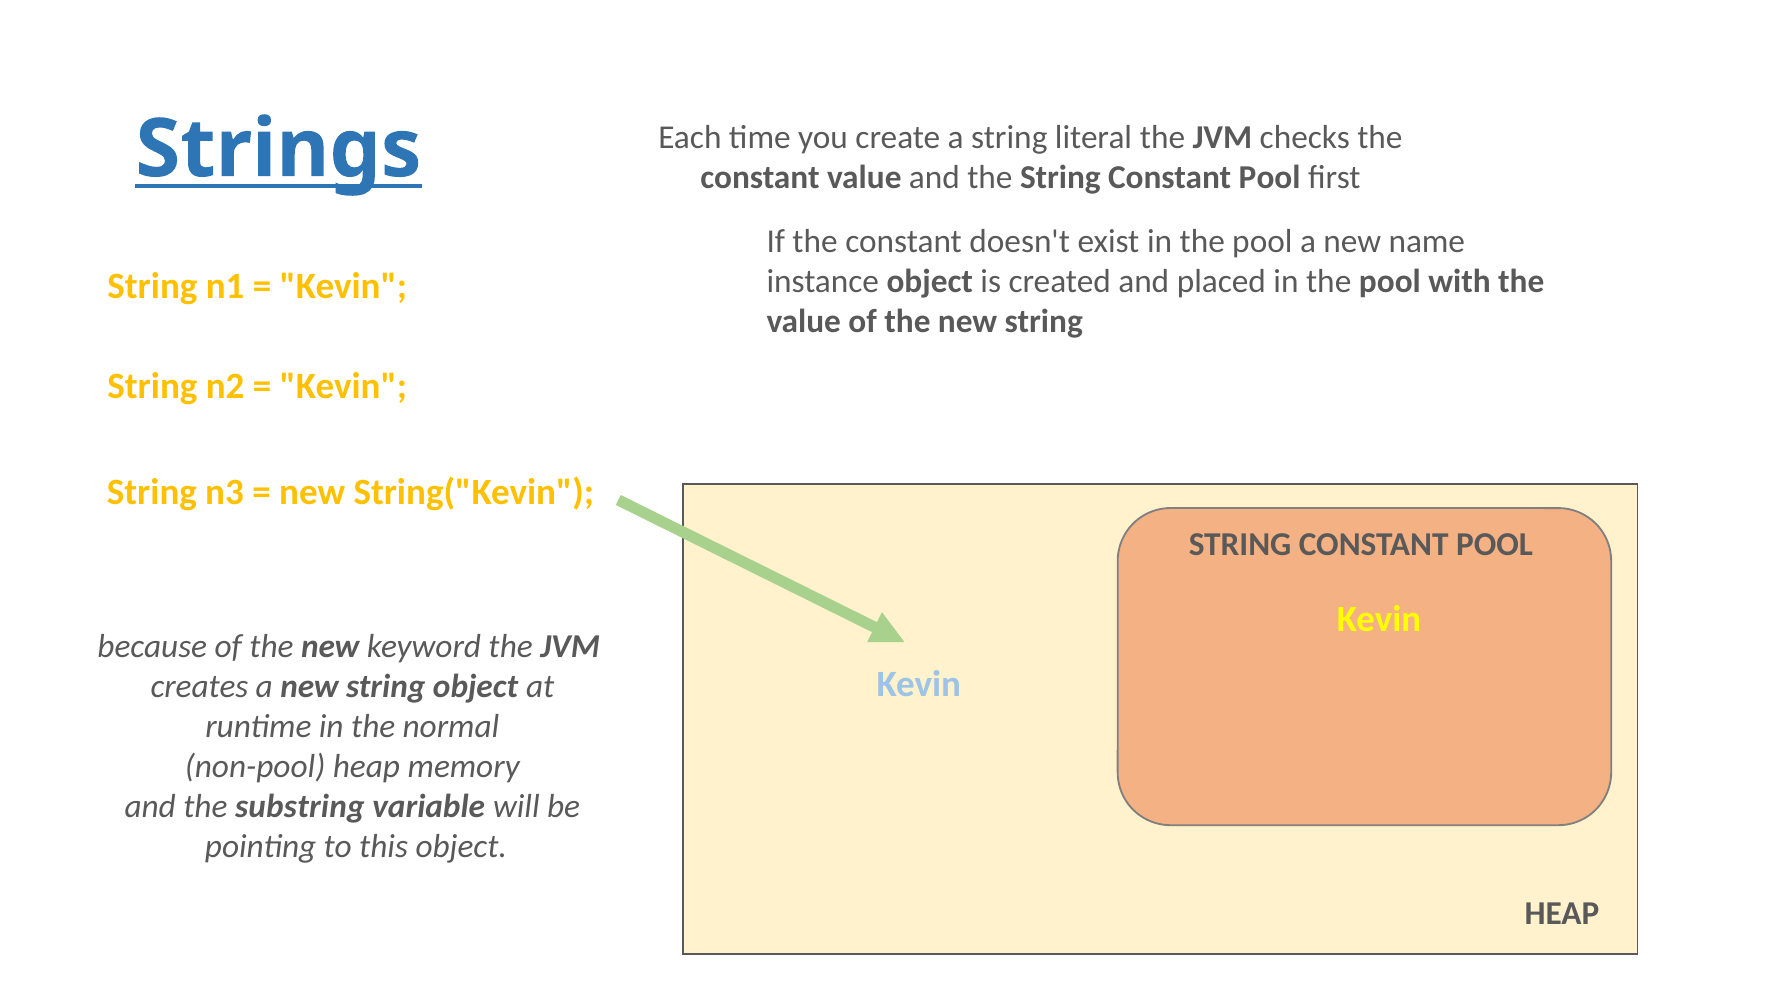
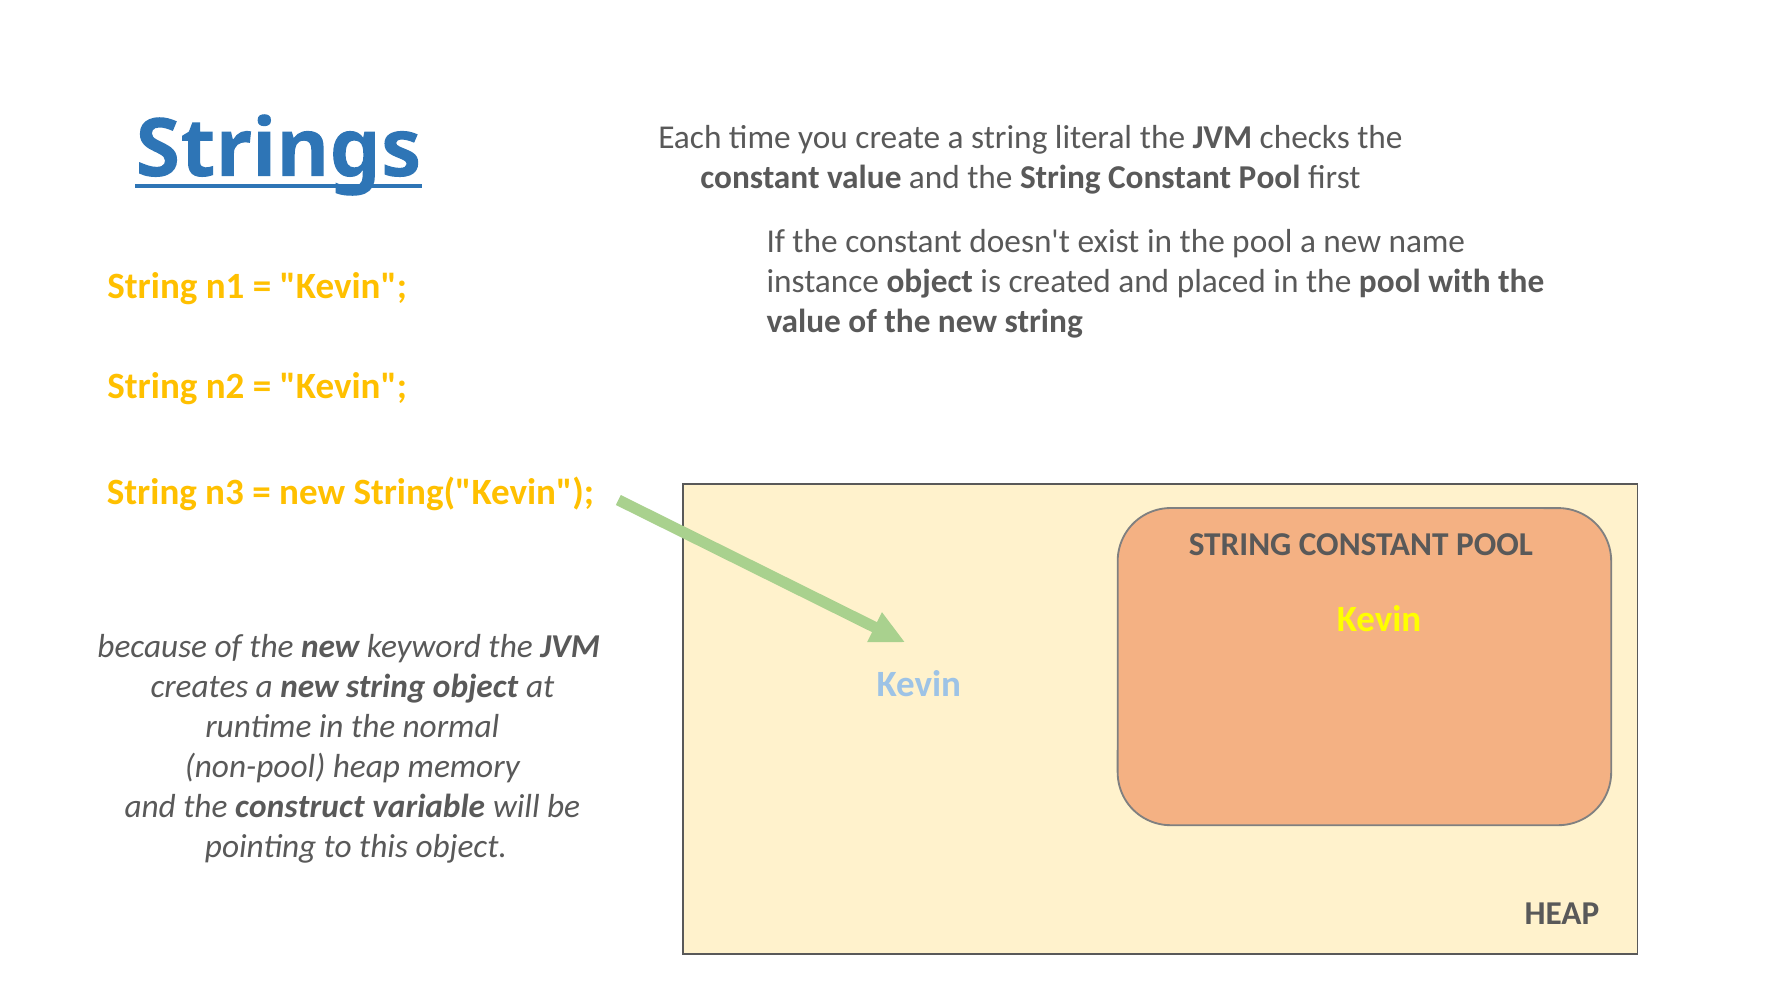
substring: substring -> construct (300, 806)
